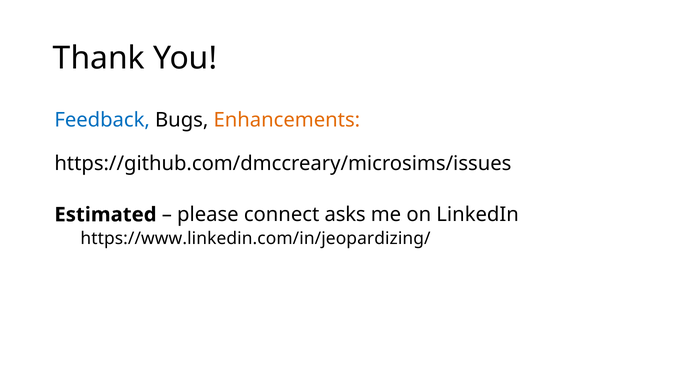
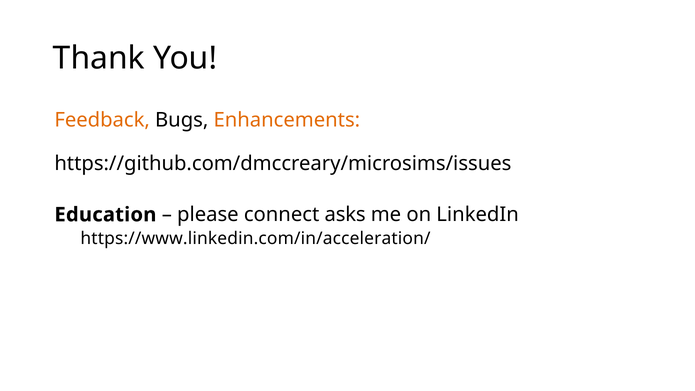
Feedback colour: blue -> orange (102, 120)
Estimated: Estimated -> Education (105, 215)
https://www.linkedin.com/in/jeopardizing/: https://www.linkedin.com/in/jeopardizing/ -> https://www.linkedin.com/in/acceleration/ (255, 239)
